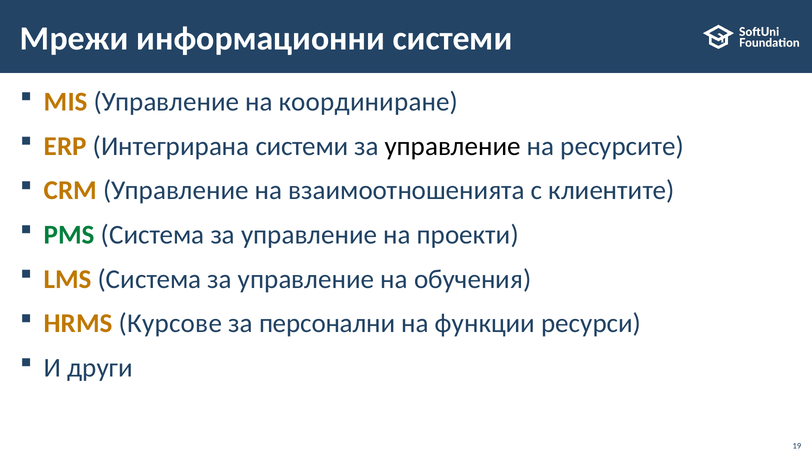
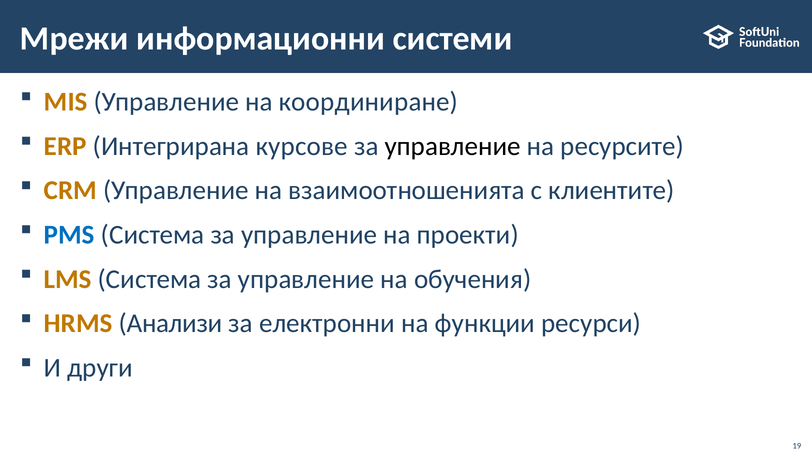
Интегрирана системи: системи -> курсове (302, 146)
PMS colour: green -> blue (69, 235)
Курсове: Курсове -> Анализи (171, 323)
персонални: персонални -> електронни (327, 323)
